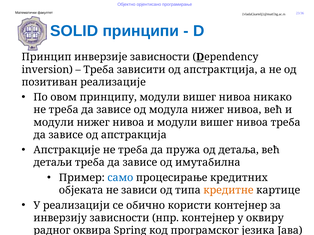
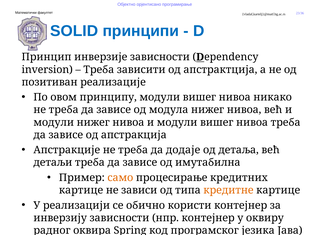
пружа: пружа -> додаје (183, 150)
само colour: blue -> orange (120, 178)
објеката: објеката -> картице (81, 191)
